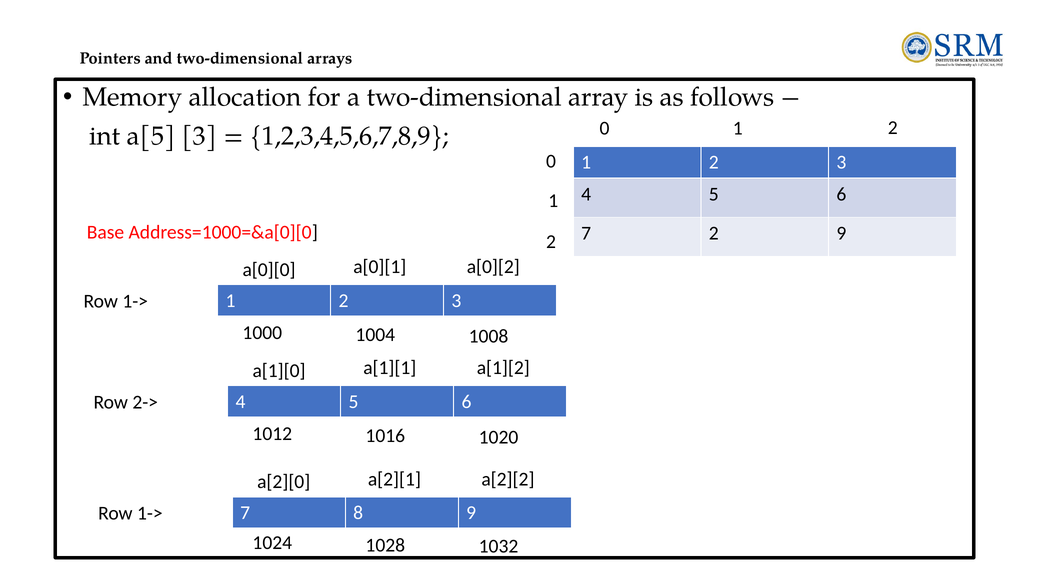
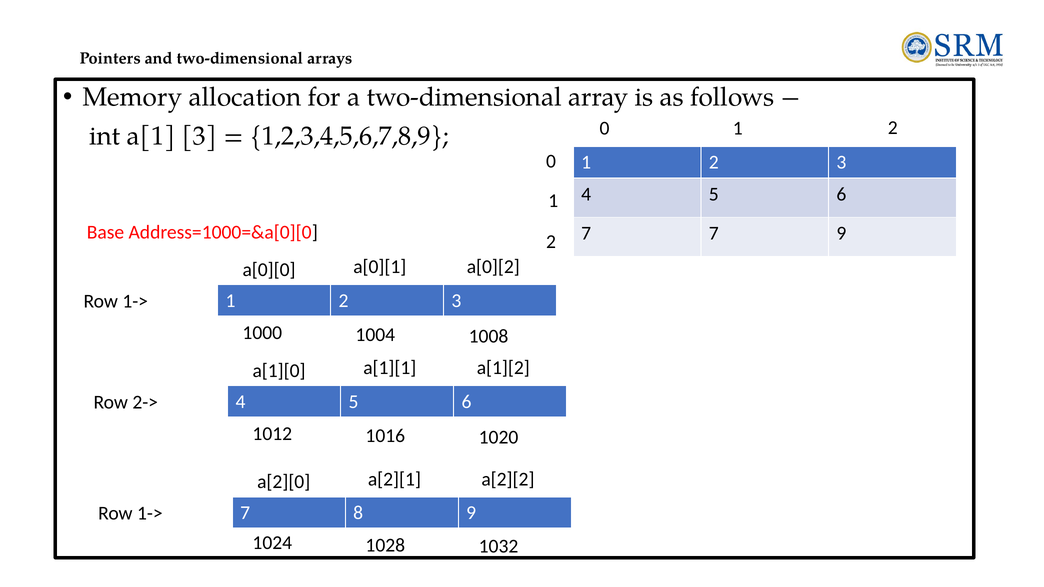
a[5: a[5 -> a[1 (151, 136)
7 2: 2 -> 7 (714, 233)
